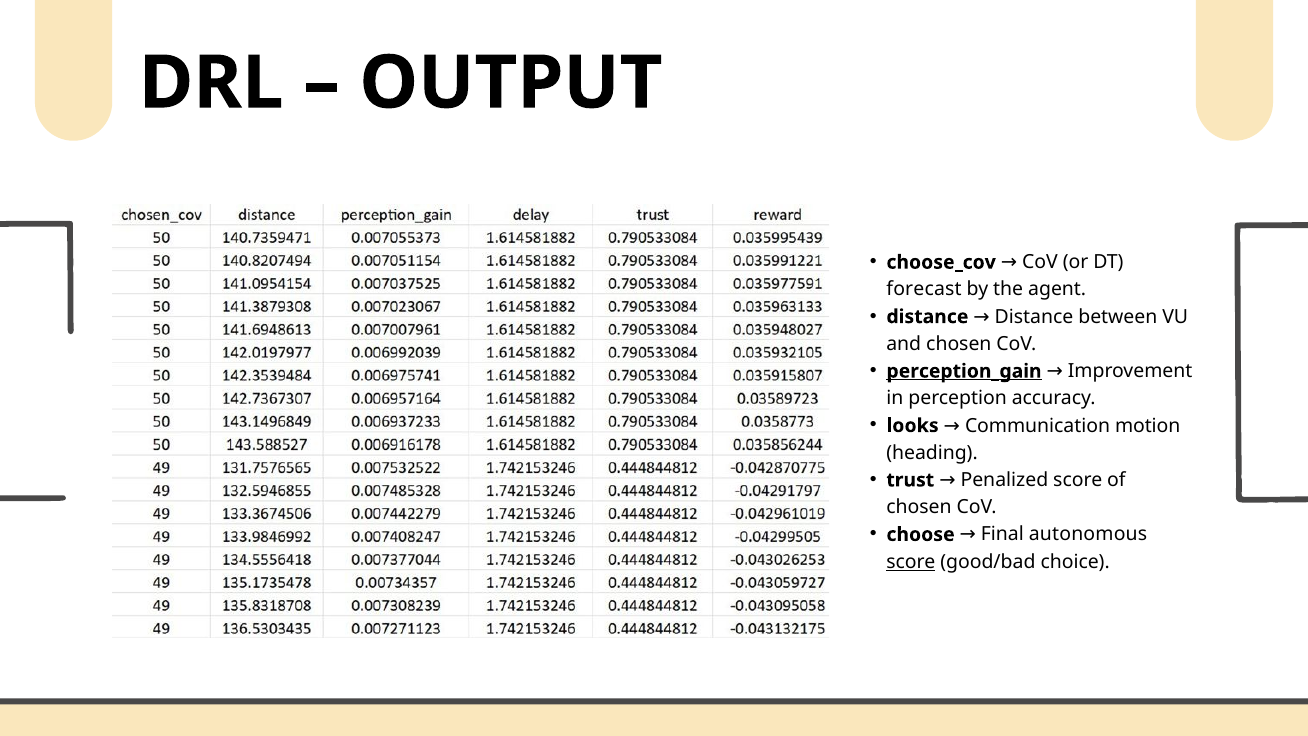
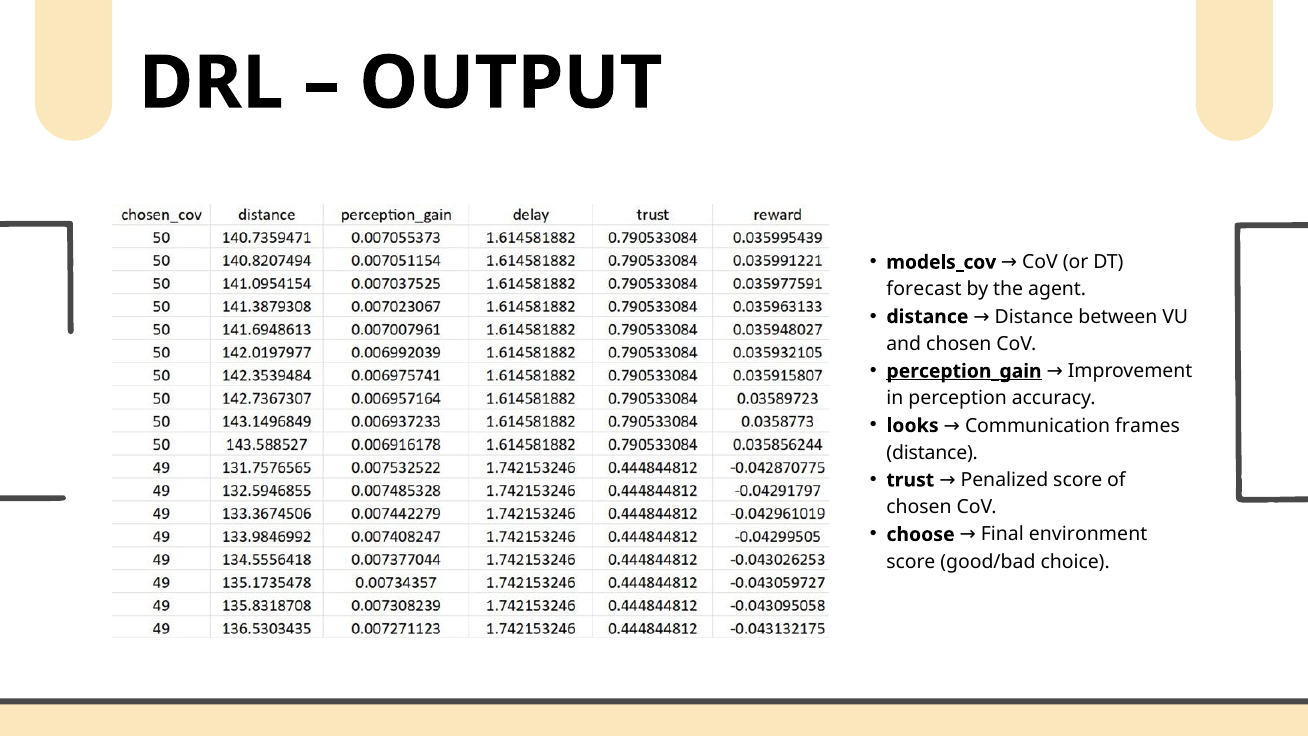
choose_cov: choose_cov -> models_cov (941, 262)
motion: motion -> frames (1148, 425)
heading: heading -> distance (932, 453)
autonomous: autonomous -> environment (1088, 534)
score underline: present -> none (911, 562)
